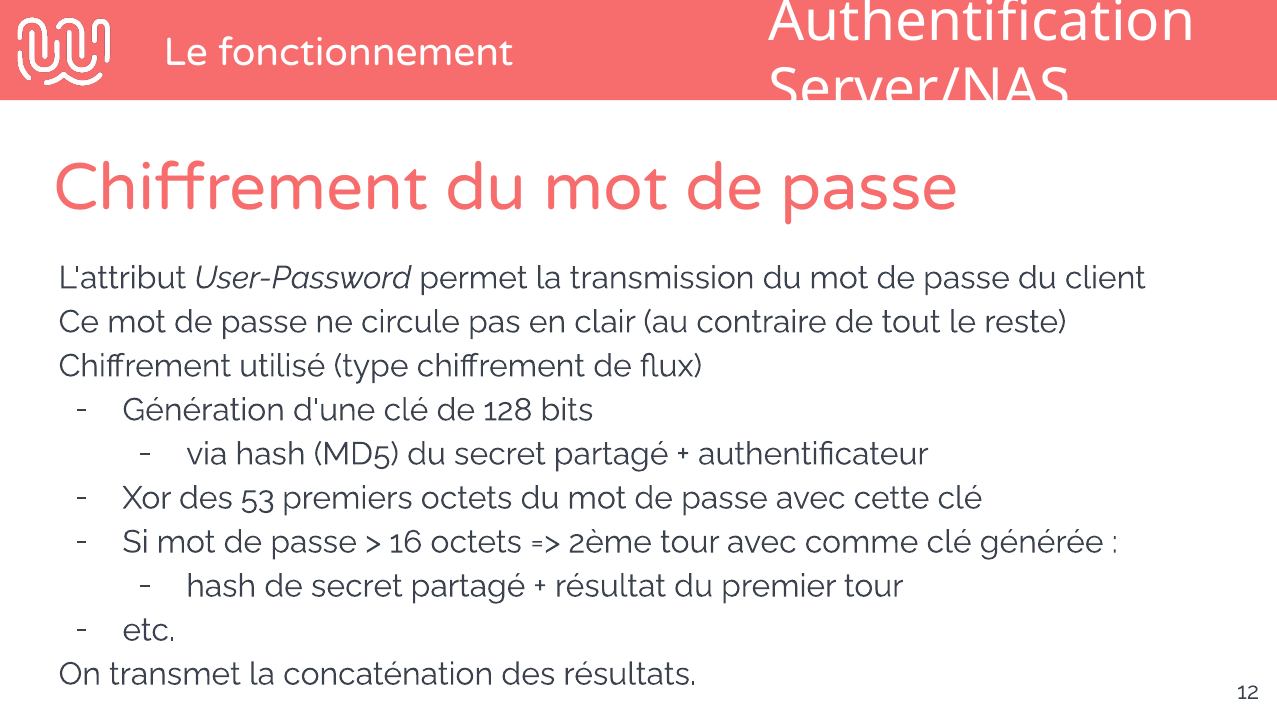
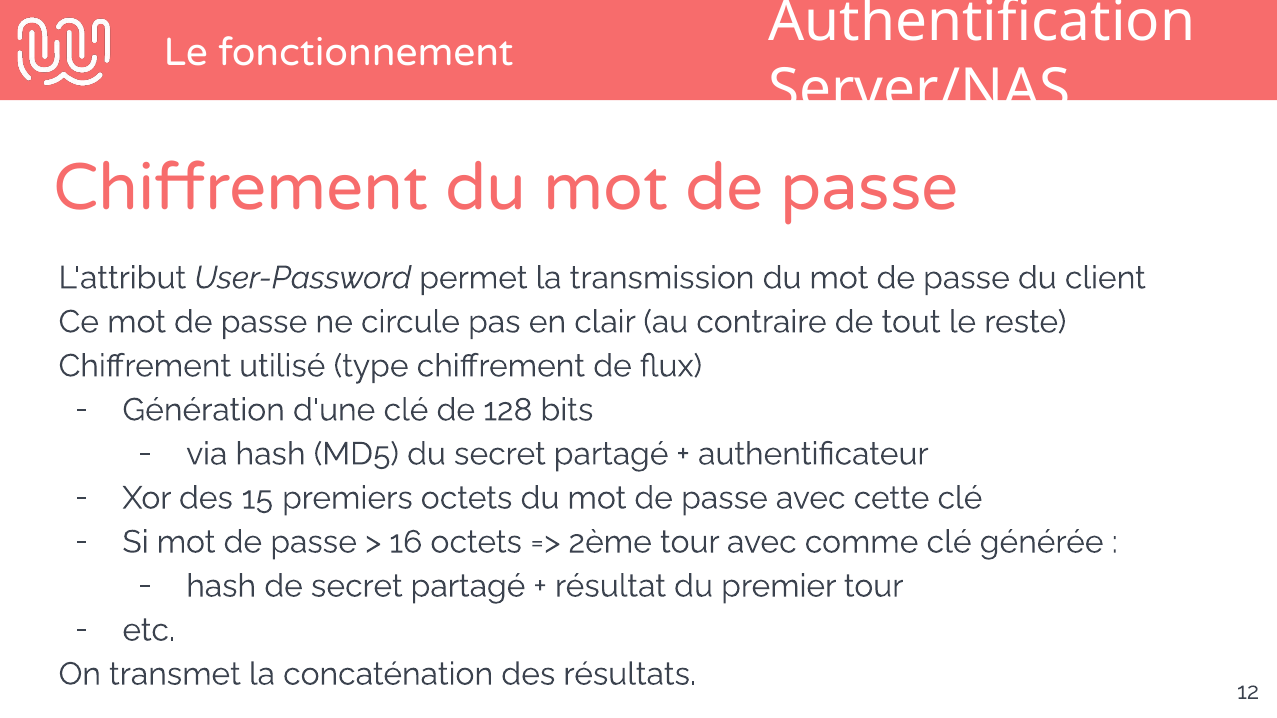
53: 53 -> 15 (257, 498)
